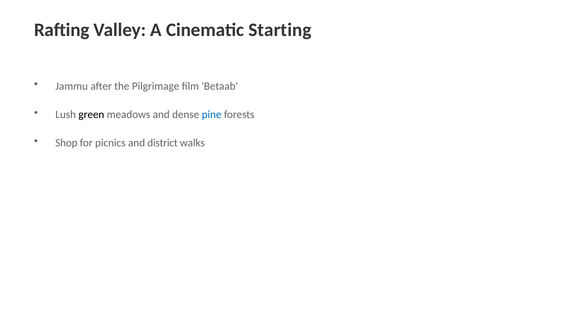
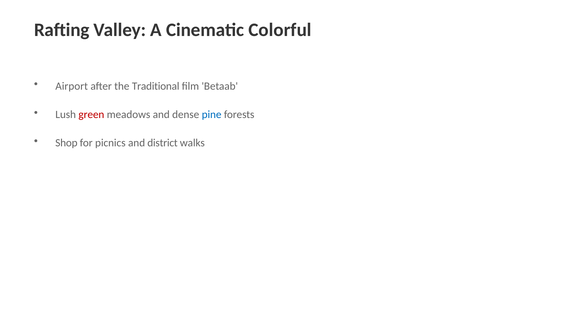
Starting: Starting -> Colorful (280, 30)
Jammu: Jammu -> Airport (72, 86)
Pilgrimage: Pilgrimage -> Traditional (156, 86)
green colour: black -> red (91, 115)
